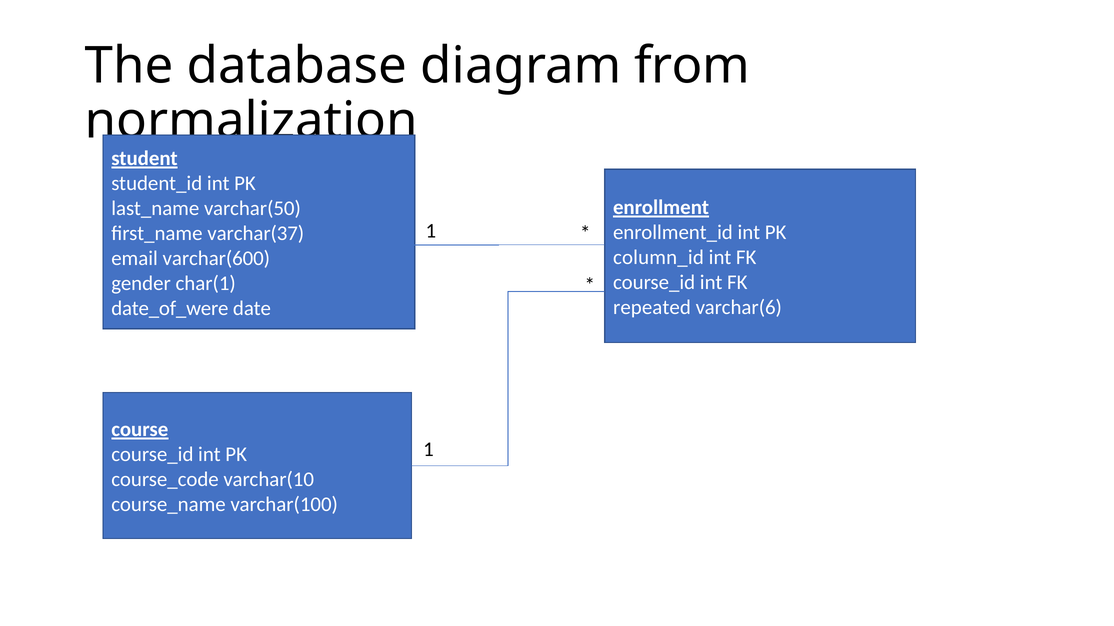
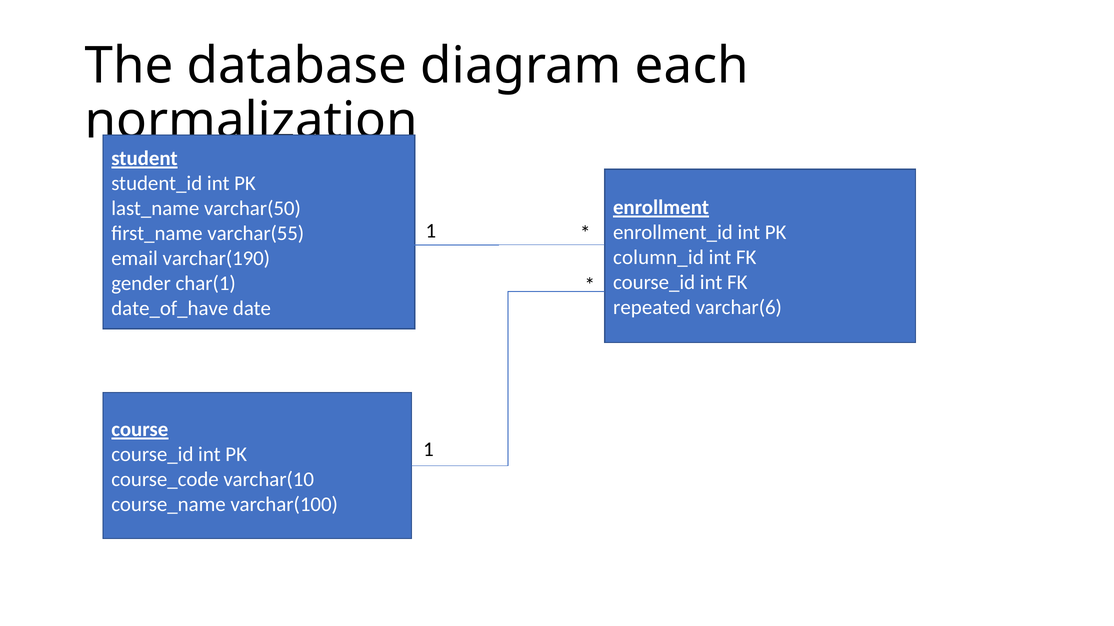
from: from -> each (692, 66)
varchar(37: varchar(37 -> varchar(55 (256, 234)
varchar(600: varchar(600 -> varchar(190 (216, 259)
date_of_were: date_of_were -> date_of_have (170, 309)
